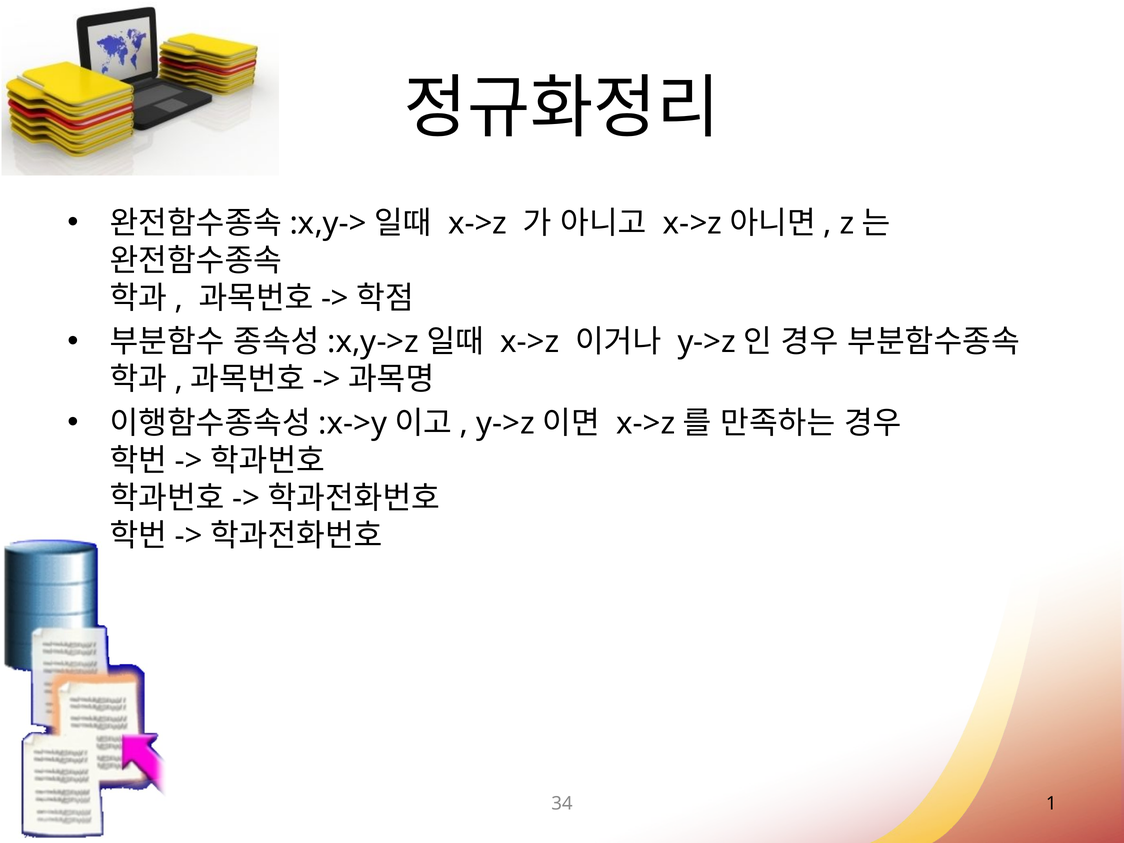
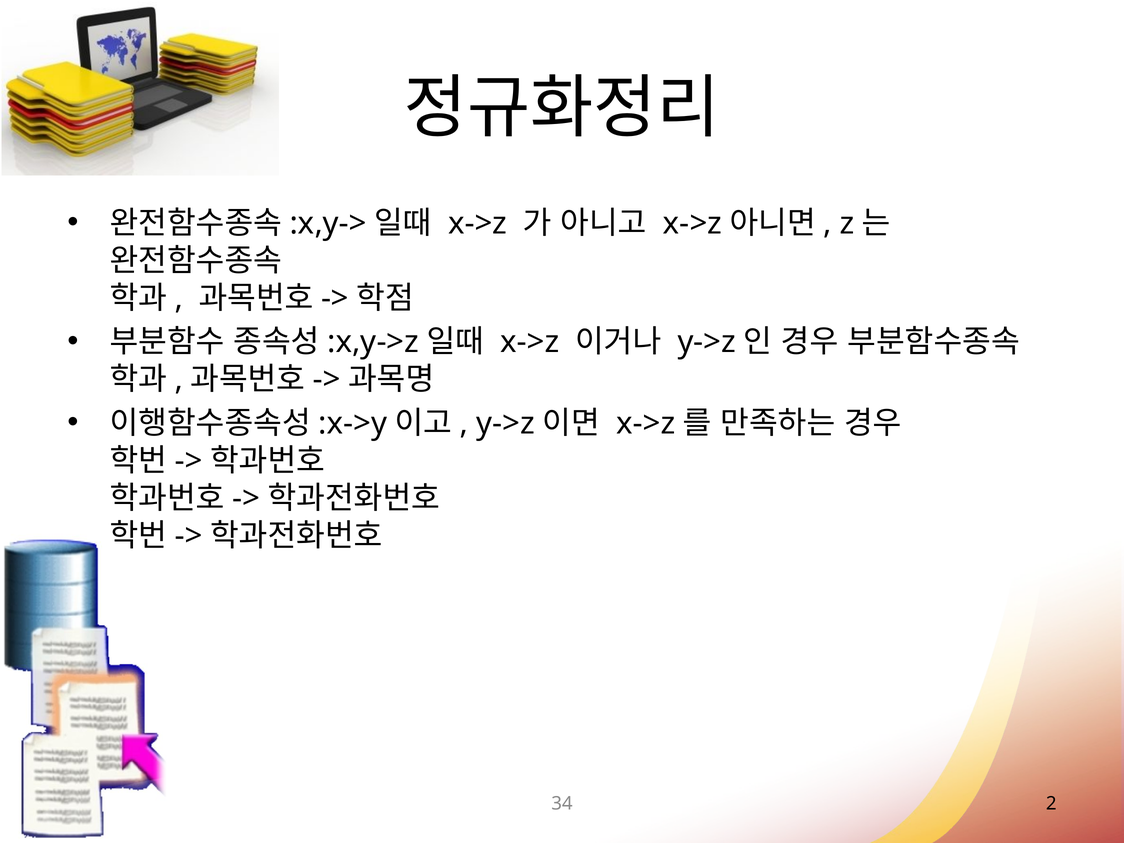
1: 1 -> 2 (1051, 804)
